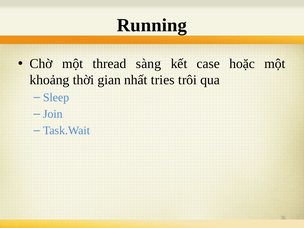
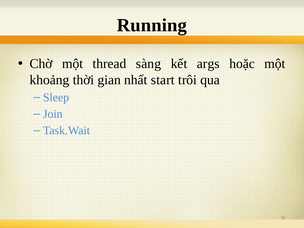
case: case -> args (208, 64)
tries: tries -> start (163, 80)
